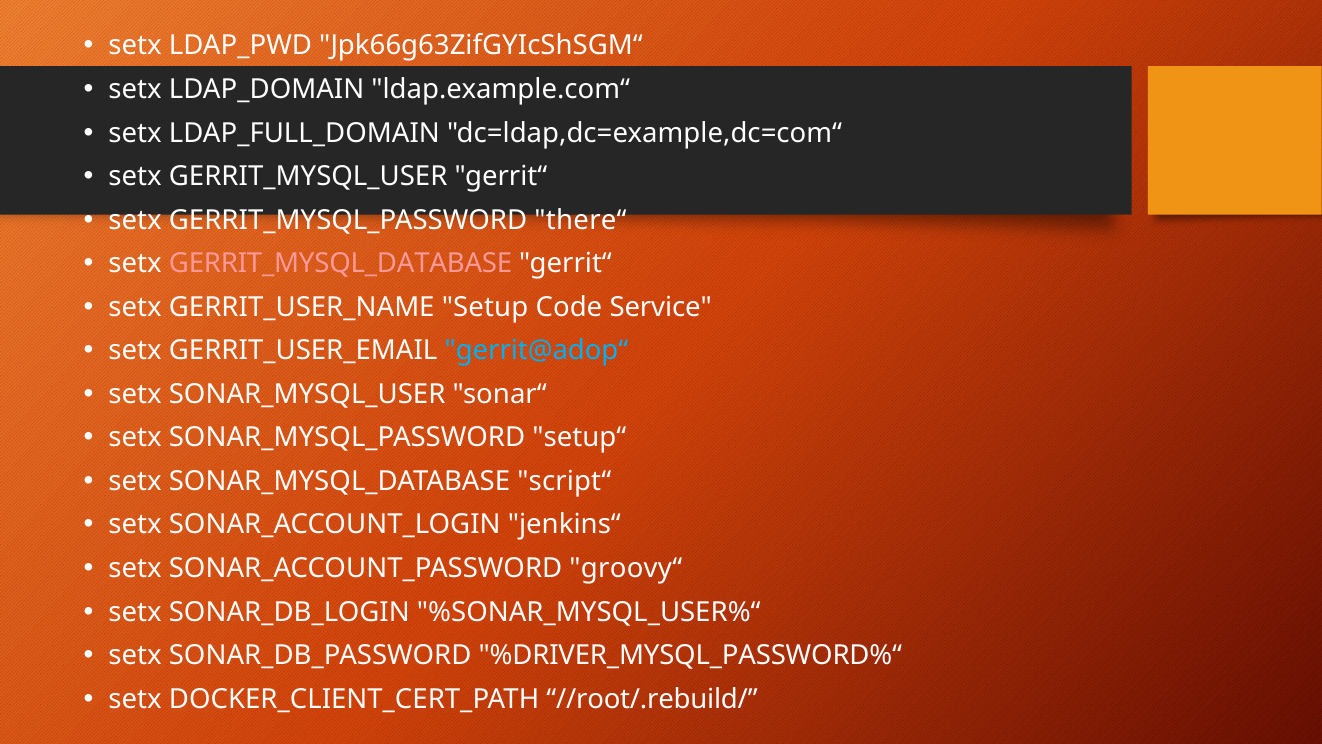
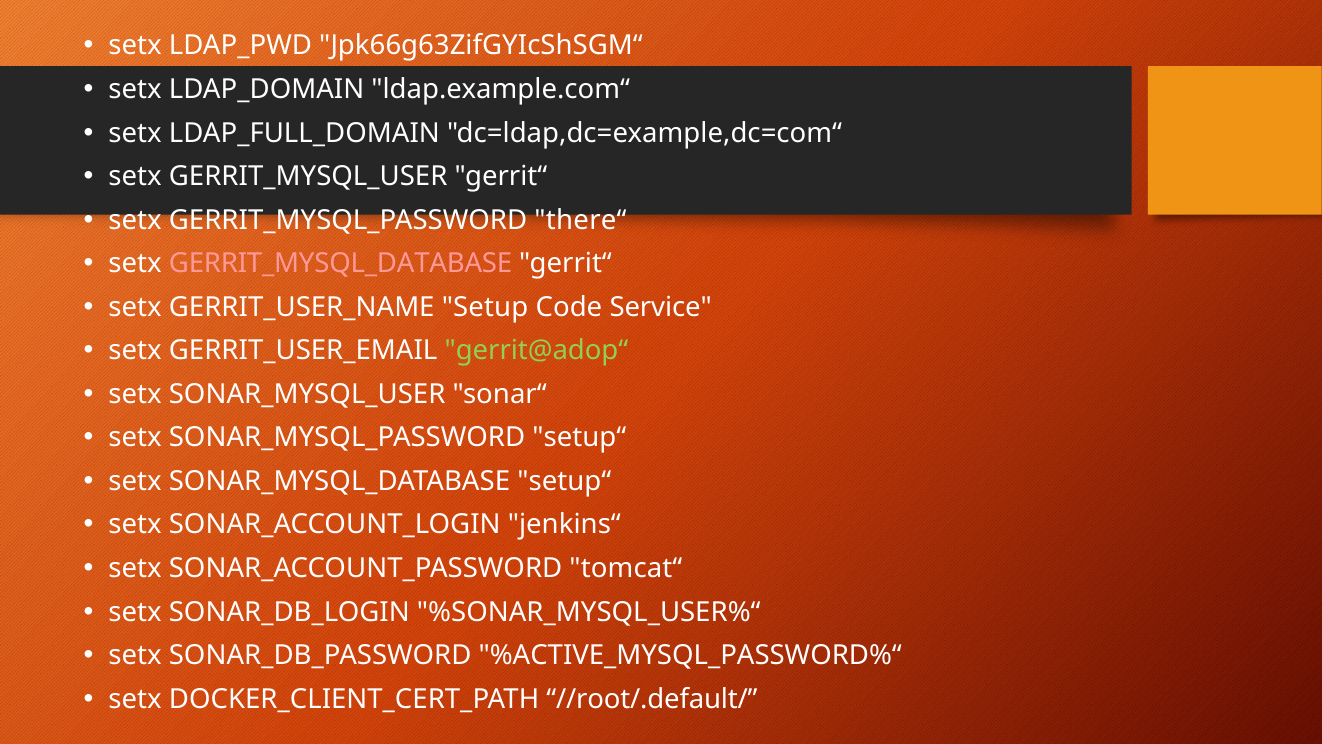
gerrit@adop“ colour: light blue -> light green (536, 350)
SONAR_MYSQL_DATABASE script“: script“ -> setup“ (564, 481)
groovy“: groovy“ -> tomcat“ (626, 568)
%DRIVER_MYSQL_PASSWORD%“: %DRIVER_MYSQL_PASSWORD%“ -> %ACTIVE_MYSQL_PASSWORD%“ (690, 655)
//root/.rebuild/: //root/.rebuild/ -> //root/.default/ (652, 699)
